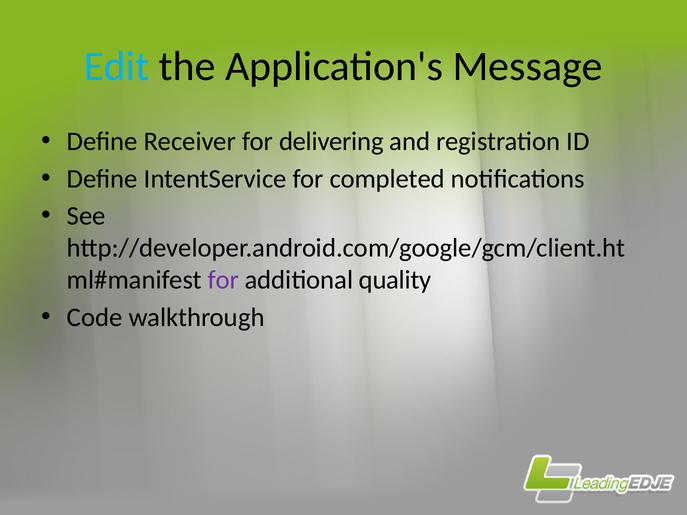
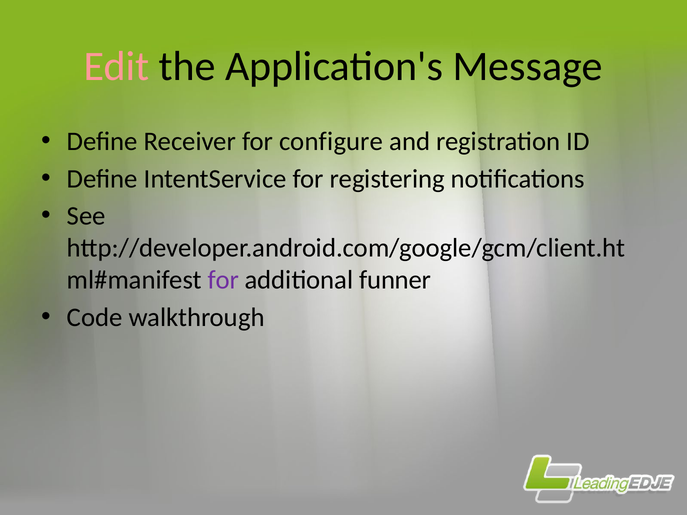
Edit colour: light blue -> pink (116, 67)
delivering: delivering -> configure (331, 142)
completed: completed -> registering (387, 179)
quality: quality -> funner (395, 280)
